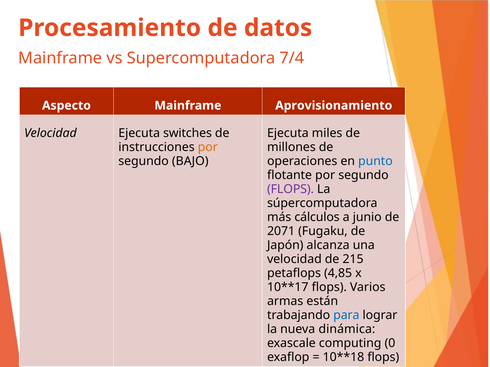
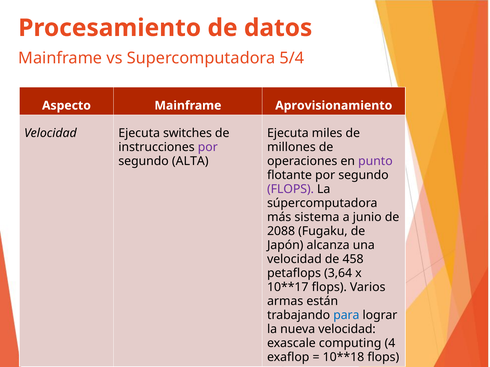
7/4: 7/4 -> 5/4 (292, 58)
por colour: orange -> purple (208, 147)
BAJO: BAJO -> ALTA (190, 161)
punto colour: blue -> purple (375, 161)
cálculos: cálculos -> sistema (317, 217)
2071: 2071 -> 2088 (281, 232)
215: 215 -> 458 (353, 260)
4,85: 4,85 -> 3,64 (338, 274)
nueva dinámica: dinámica -> velocidad (347, 330)
0: 0 -> 4 (390, 344)
